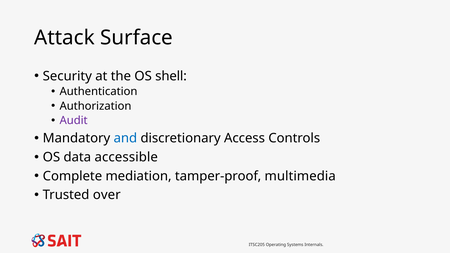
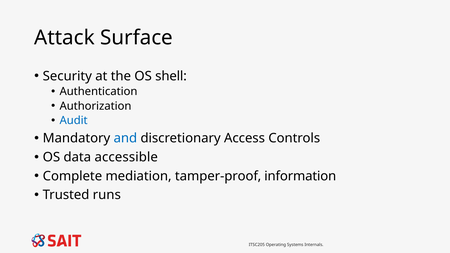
Audit colour: purple -> blue (74, 121)
multimedia: multimedia -> information (300, 176)
over: over -> runs (107, 195)
